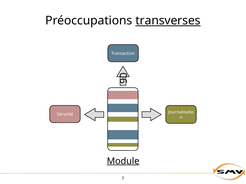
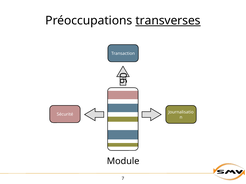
Module underline: present -> none (123, 161)
